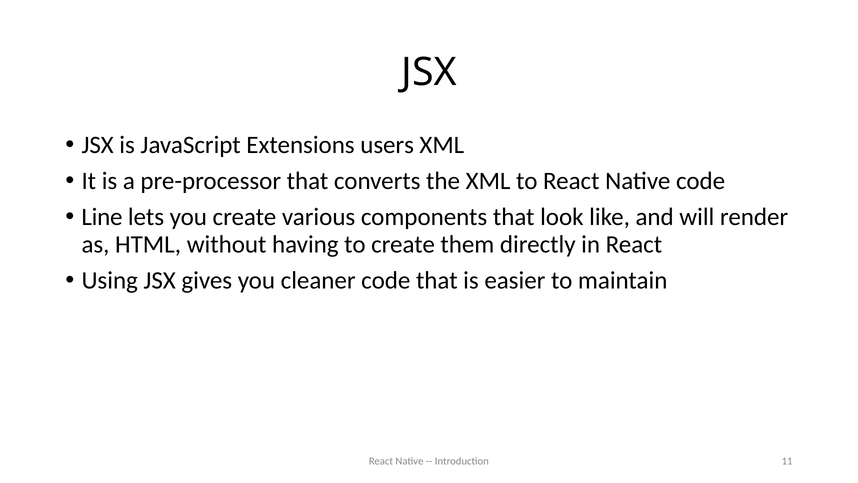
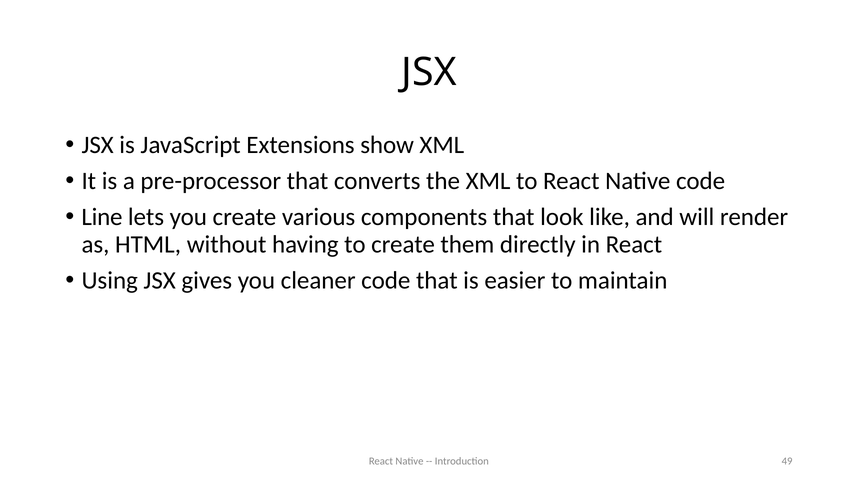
users: users -> show (387, 145)
11: 11 -> 49 (787, 461)
